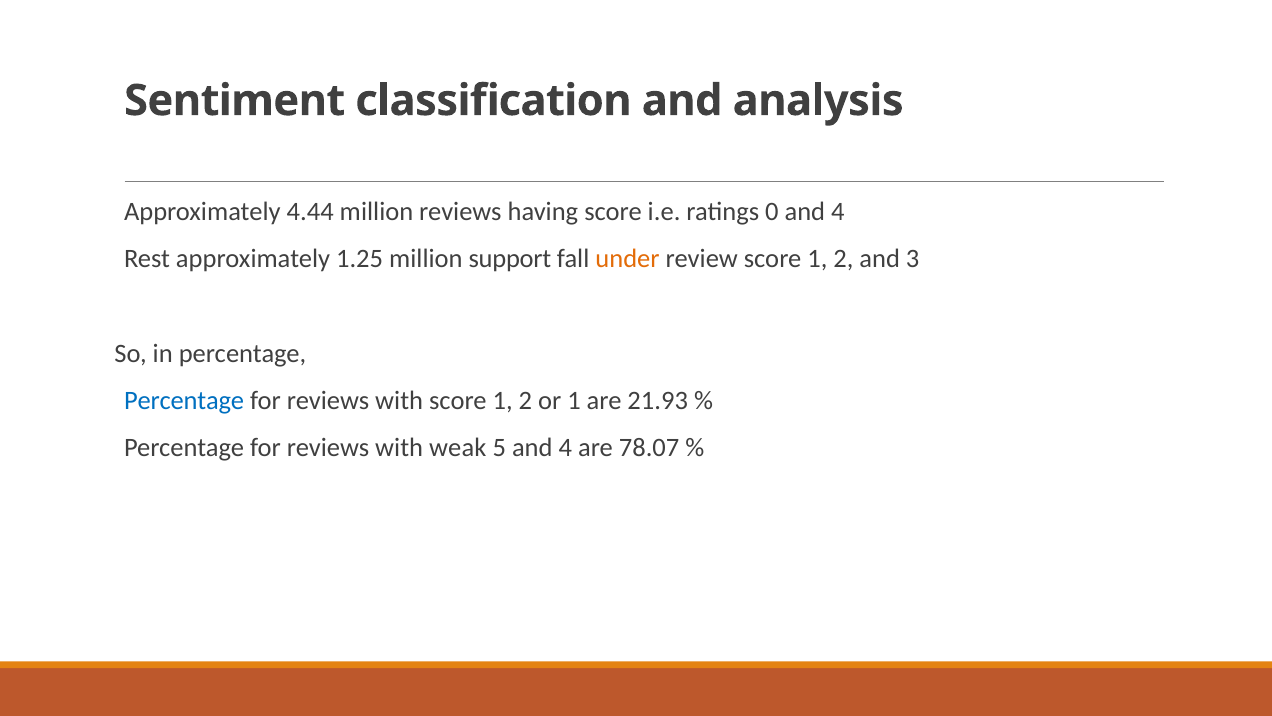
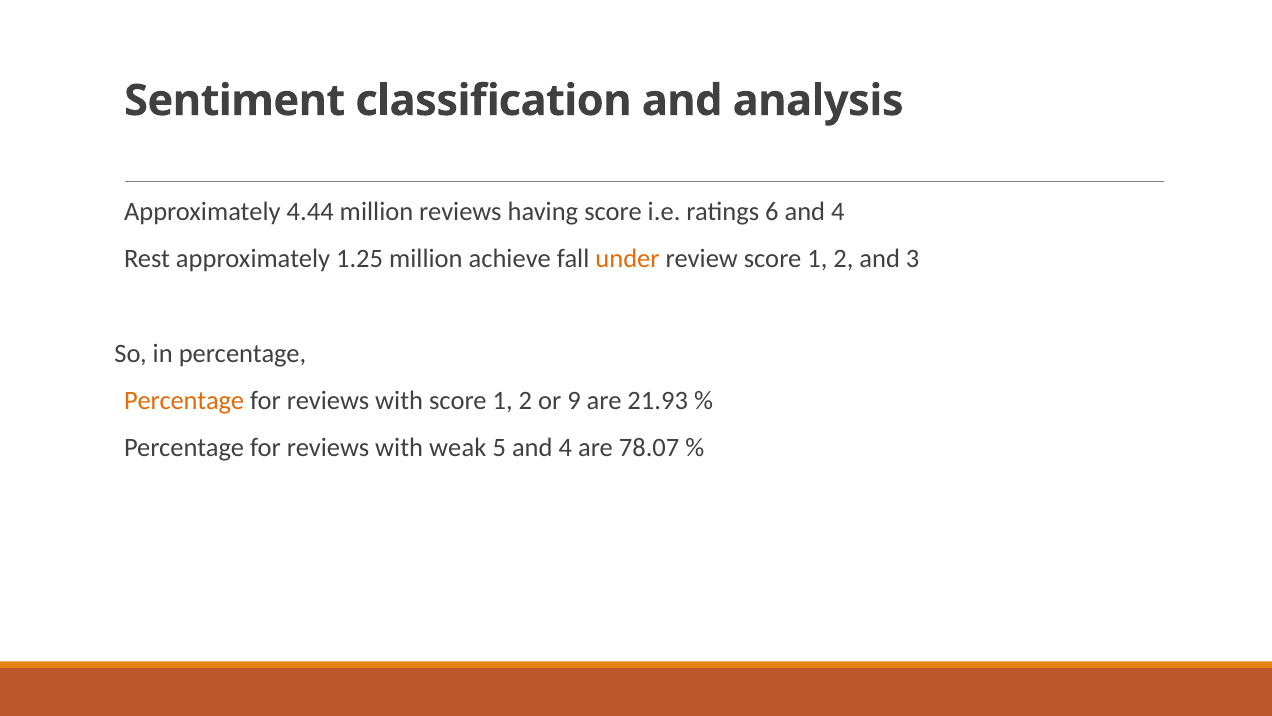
0: 0 -> 6 (772, 211)
support: support -> achieve (510, 259)
Percentage colour: blue -> orange (184, 400)
or 1: 1 -> 9 (574, 400)
